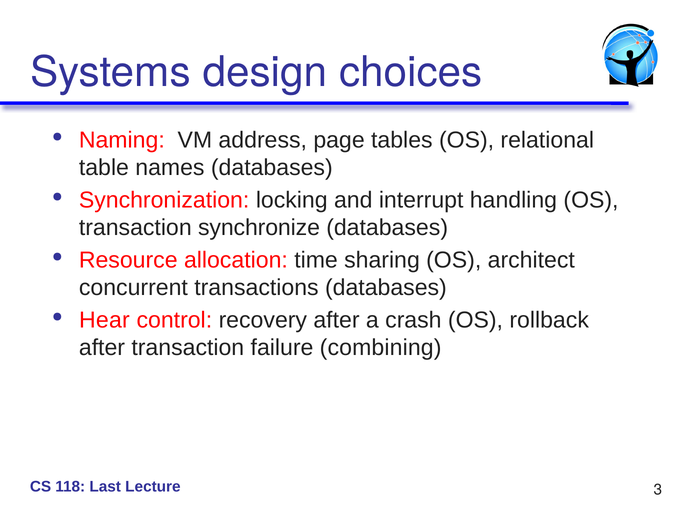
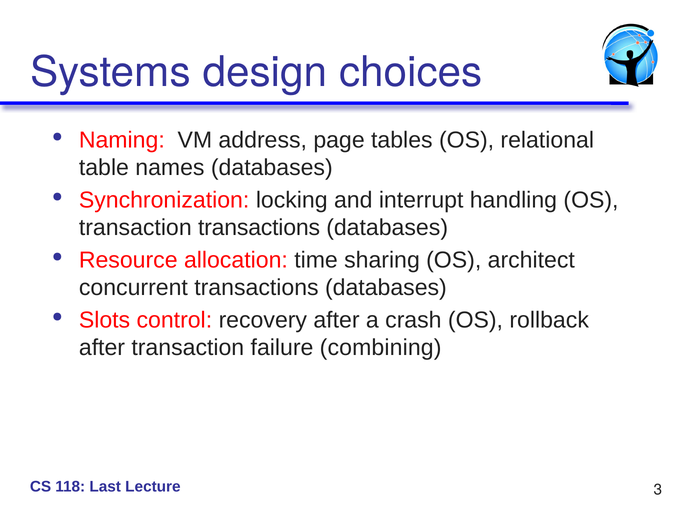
transaction synchronize: synchronize -> transactions (259, 228)
Hear: Hear -> Slots (105, 320)
